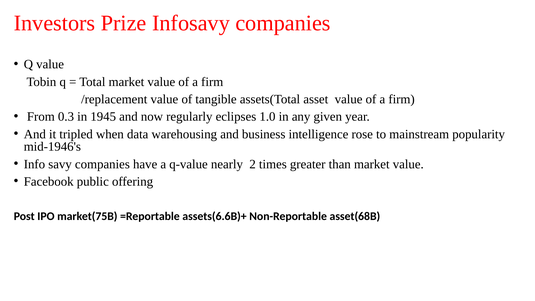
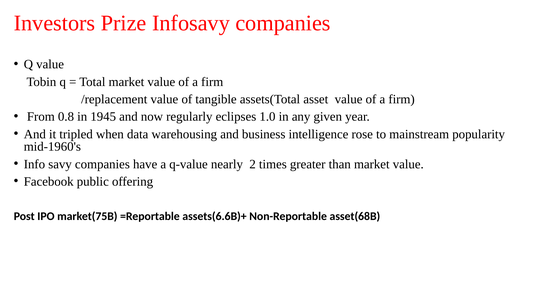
0.3: 0.3 -> 0.8 (66, 117)
mid-1946's: mid-1946's -> mid-1960's (52, 147)
